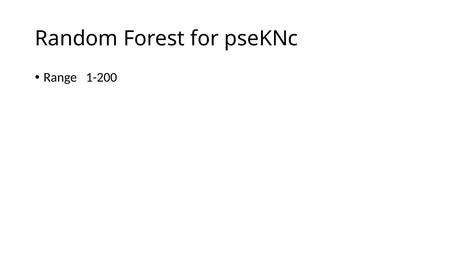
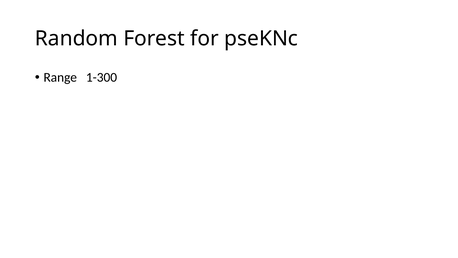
1-200: 1-200 -> 1-300 (102, 77)
